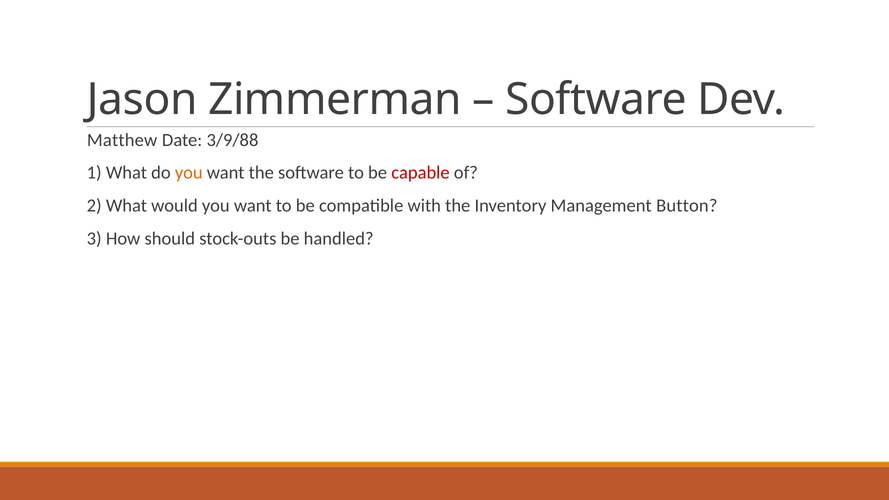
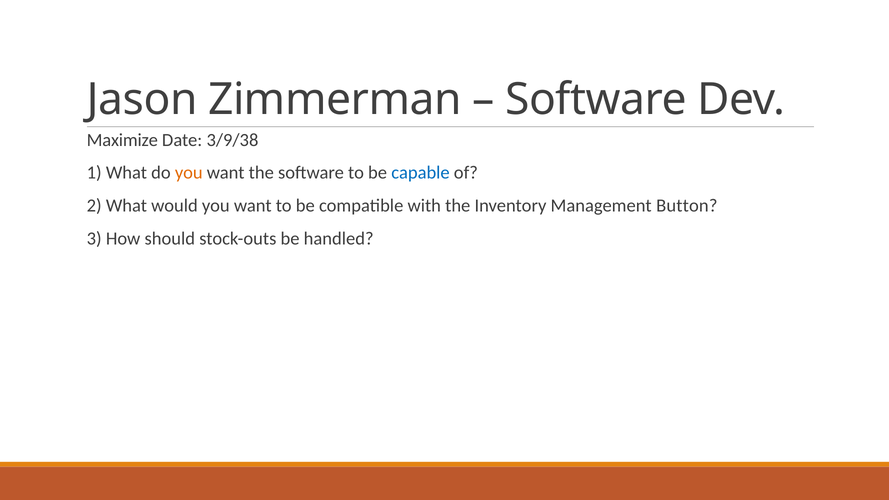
Matthew: Matthew -> Maximize (122, 140)
3/9/88: 3/9/88 -> 3/9/38 (232, 140)
capable colour: red -> blue (420, 173)
